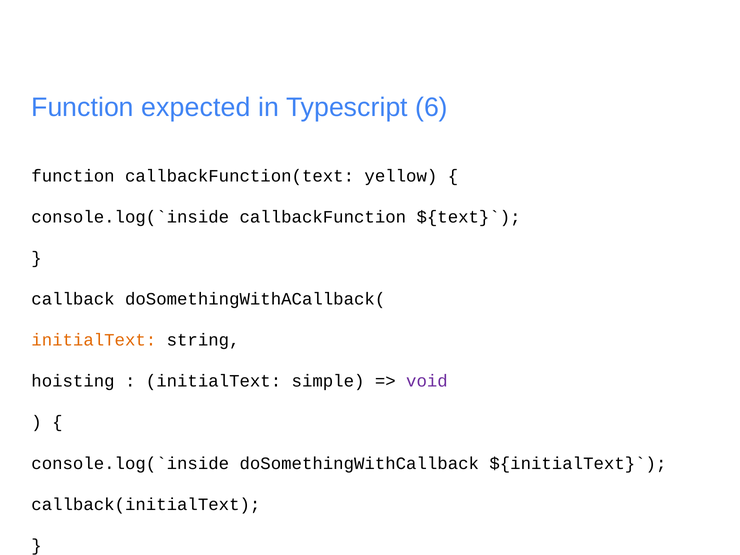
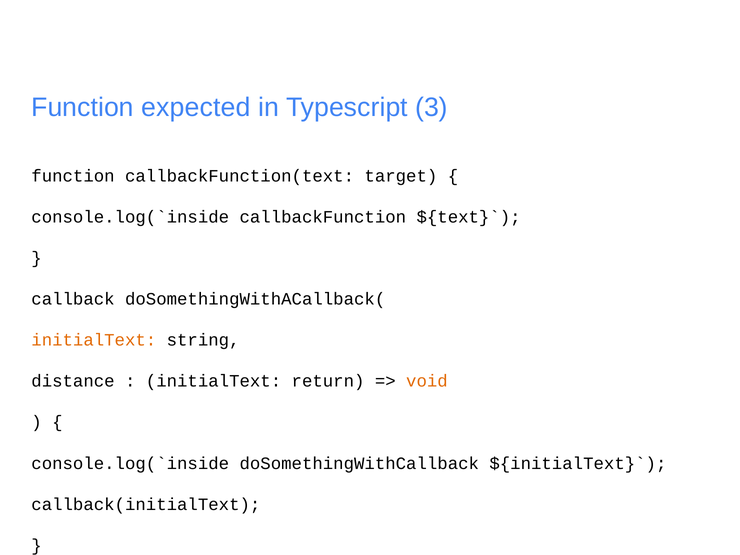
6: 6 -> 3 (432, 107)
yellow: yellow -> target (401, 176)
hoisting: hoisting -> distance (73, 381)
simple: simple -> return (328, 381)
void colour: purple -> orange (427, 381)
